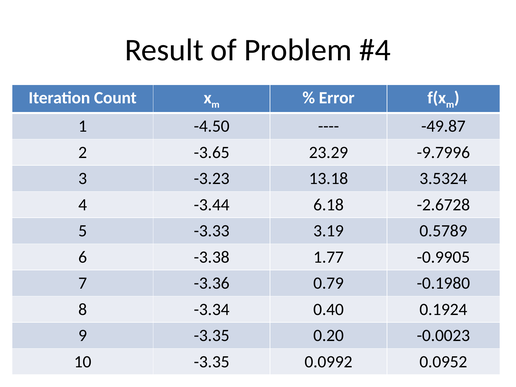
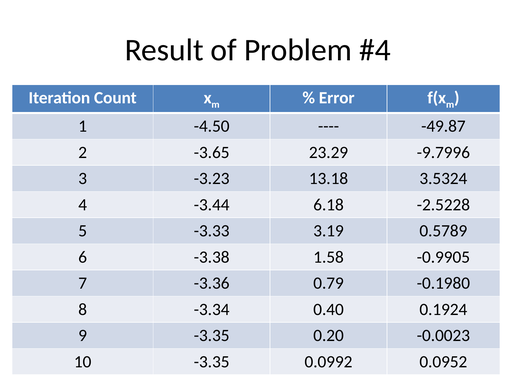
-2.6728: -2.6728 -> -2.5228 (443, 205)
1.77: 1.77 -> 1.58 (329, 257)
